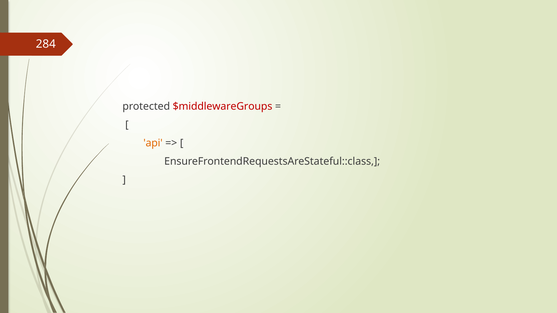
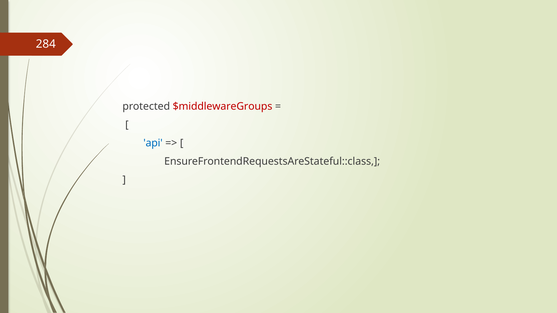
api colour: orange -> blue (153, 143)
